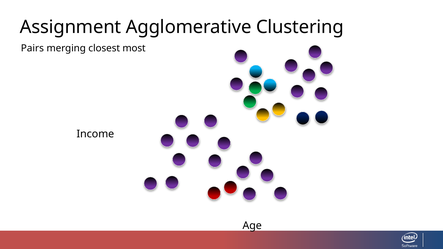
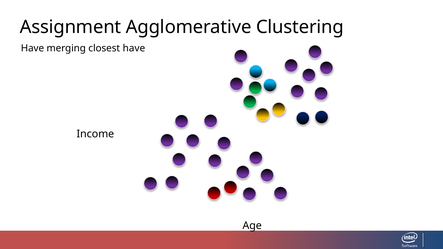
Pairs: Pairs -> Have (32, 48)
closest most: most -> have (134, 48)
